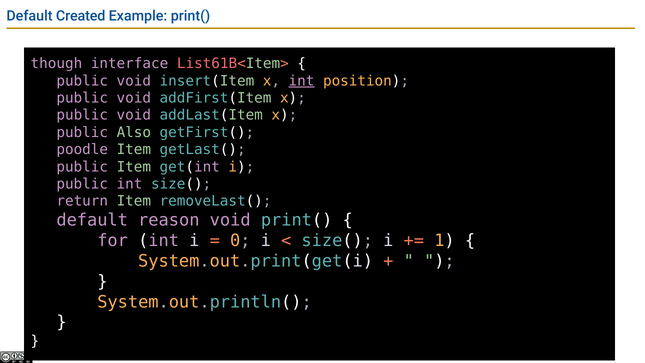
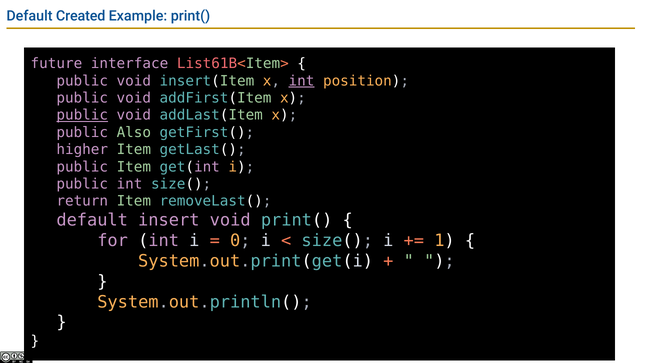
though: though -> future (56, 64)
public underline: none -> present (82, 115)
poodle: poodle -> higher (82, 150)
reason: reason -> insert (169, 220)
